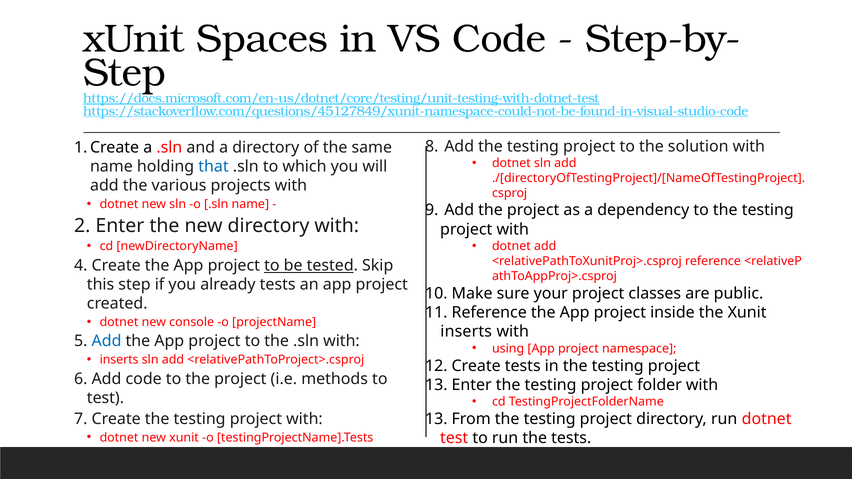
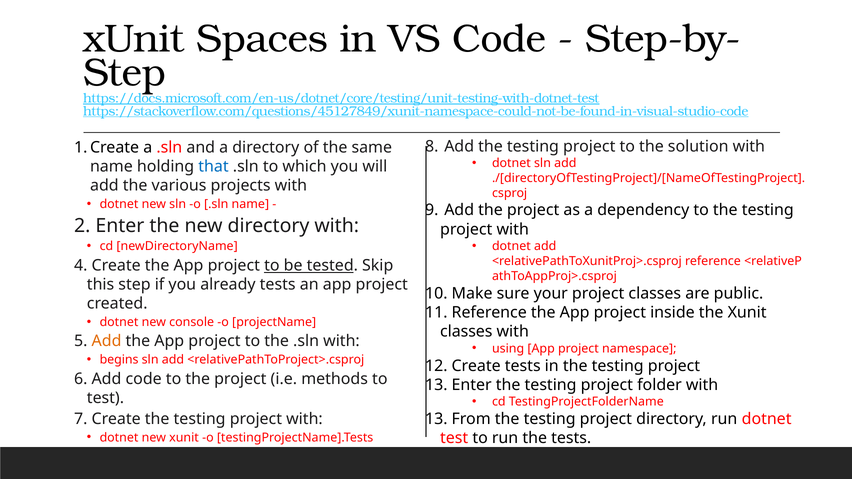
inserts: inserts -> classes (466, 332)
Add colour: blue -> orange (107, 341)
inserts: inserts -> begins (119, 360)
